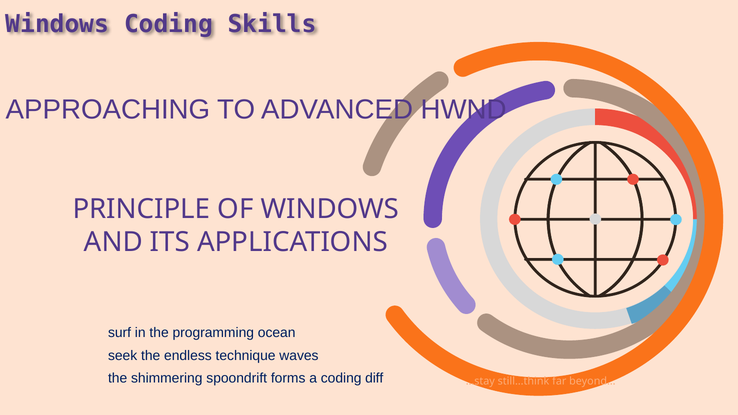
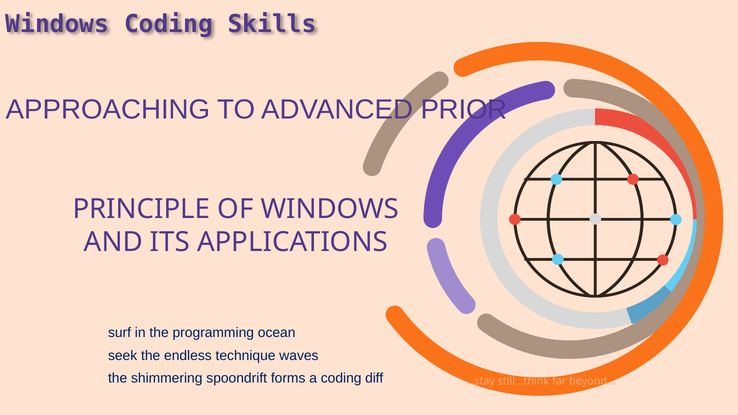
HWND: HWND -> PRIOR (464, 110)
